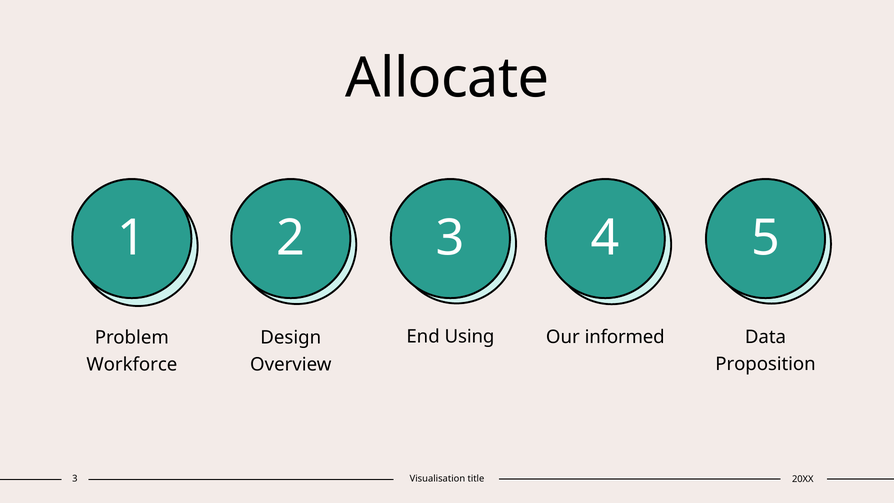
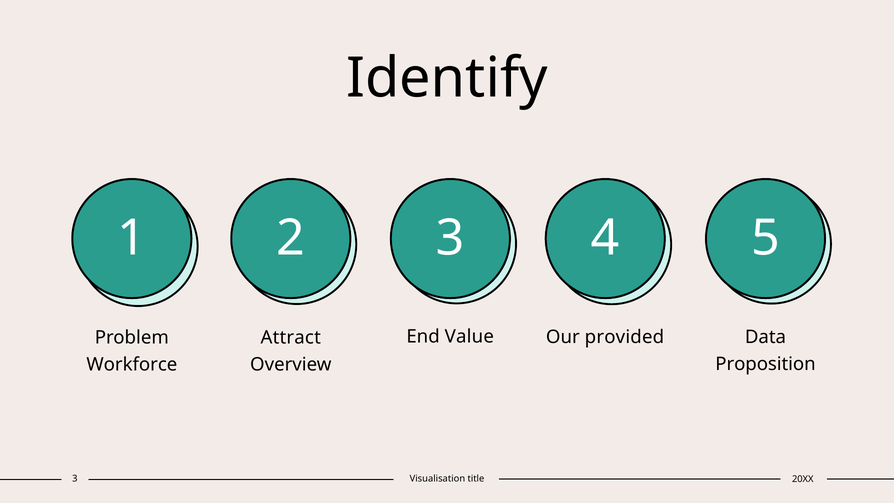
Allocate: Allocate -> Identify (447, 78)
Using: Using -> Value (469, 337)
informed: informed -> provided (624, 337)
Design: Design -> Attract (291, 338)
